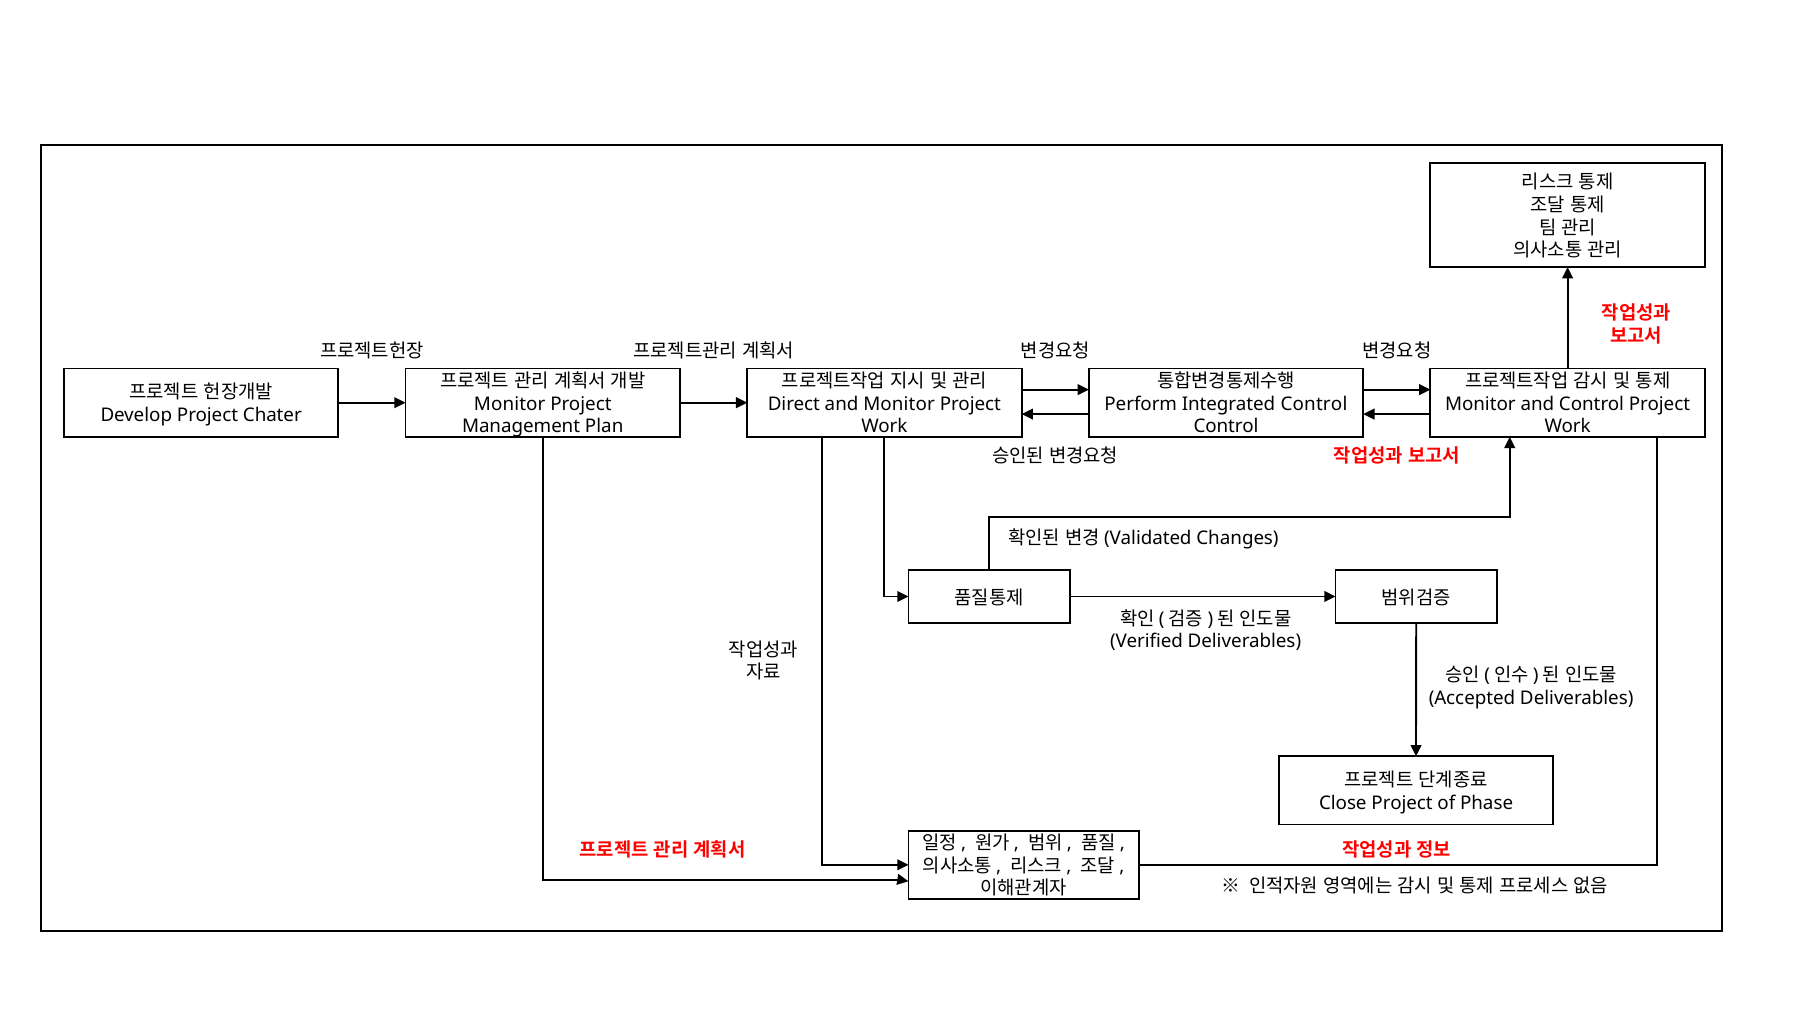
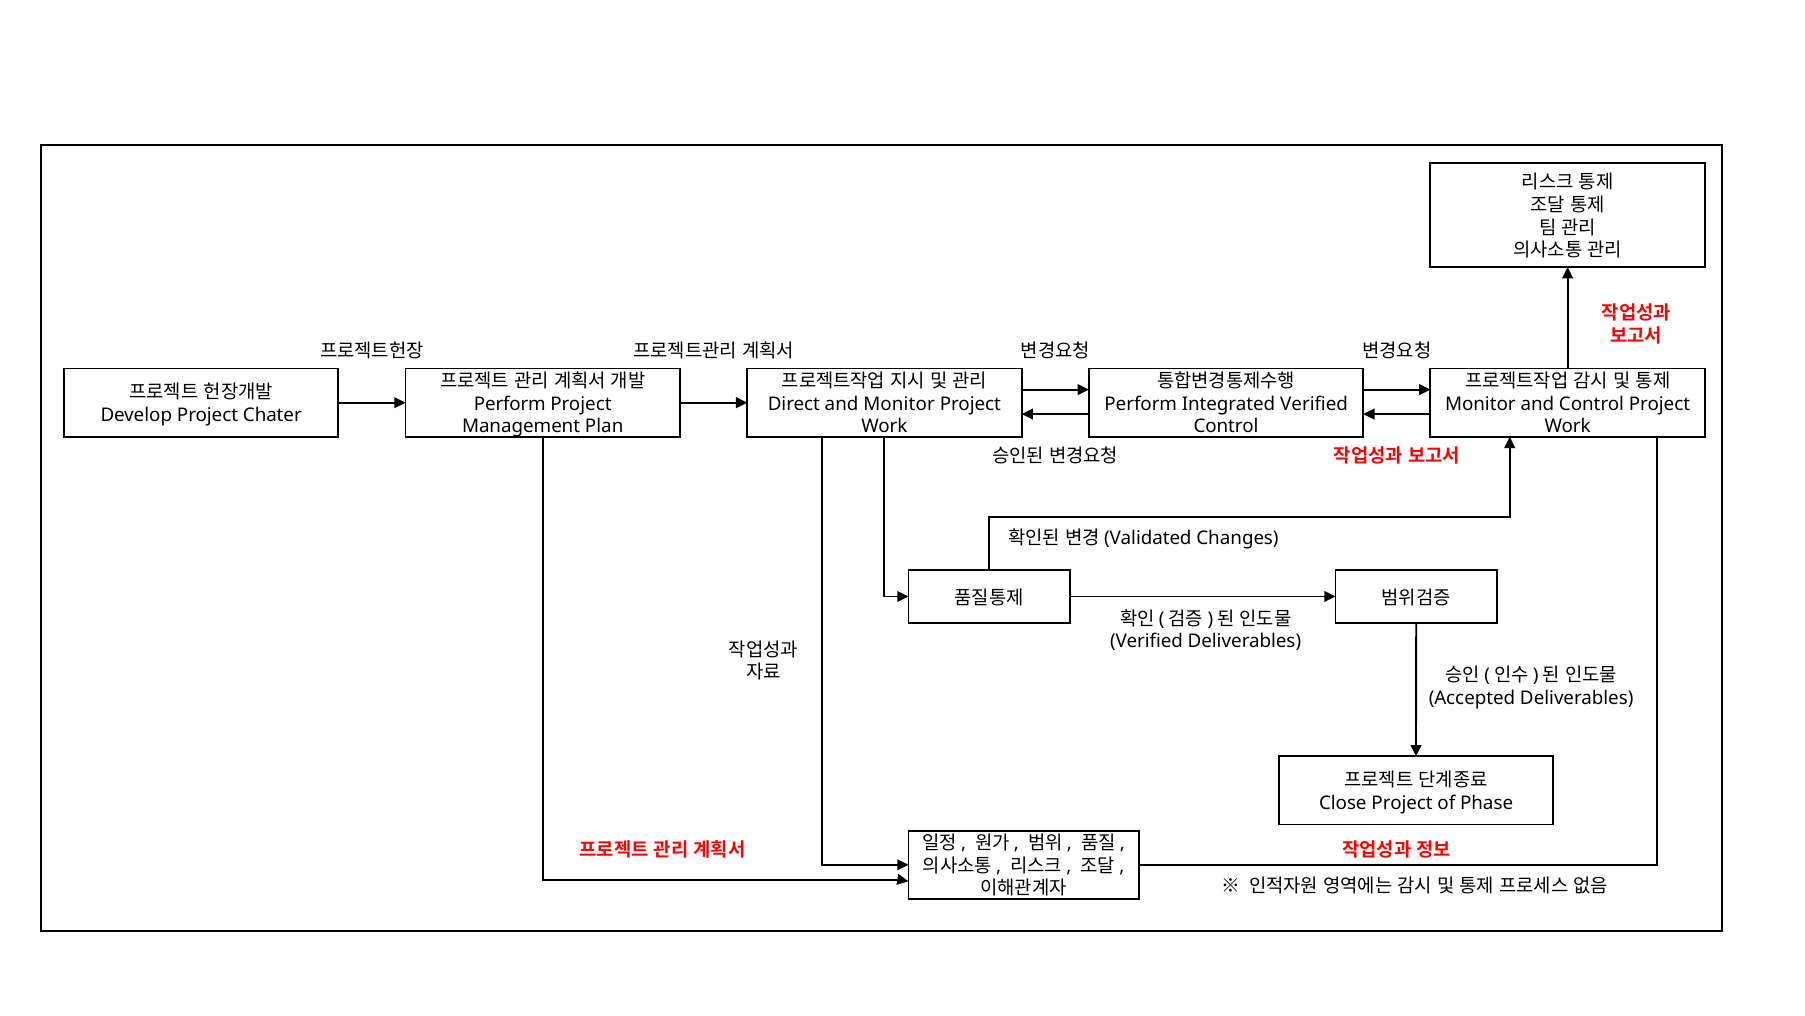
Monitor: Monitor -> Perform (510, 404)
Integrated Control: Control -> Verified (1314, 404)
